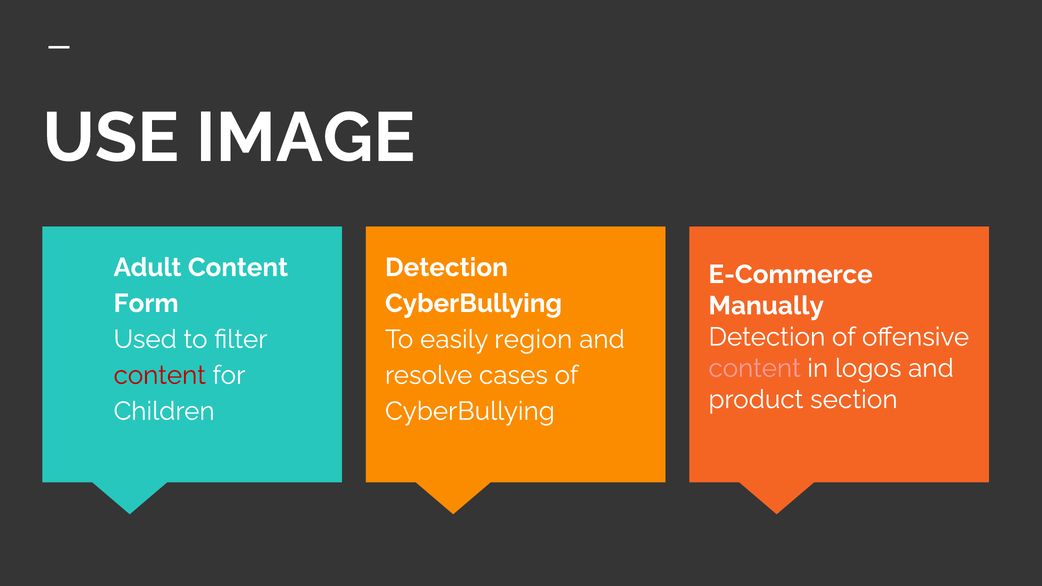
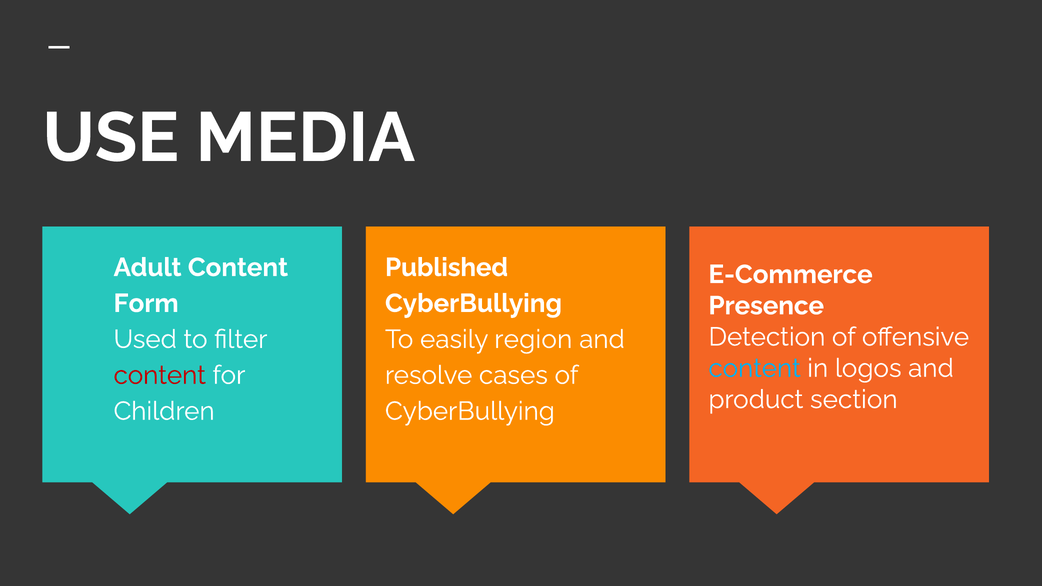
IMAGE: IMAGE -> MEDIA (305, 138)
Detection: Detection -> Published (447, 268)
Manually: Manually -> Presence (766, 306)
content colour: pink -> light blue (755, 368)
